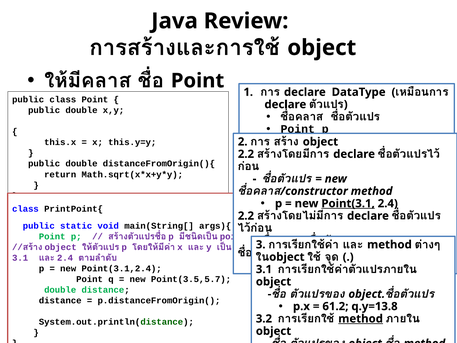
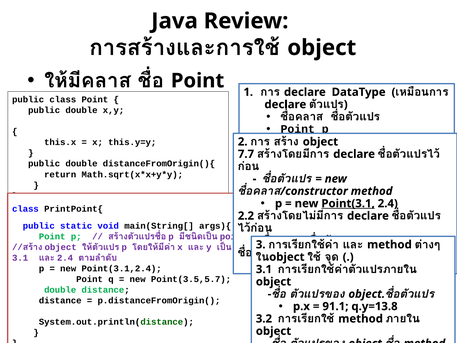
2.2: 2.2 -> 7.7 (246, 154)
61.2: 61.2 -> 91.1 (335, 306)
method underline: present -> none (361, 319)
